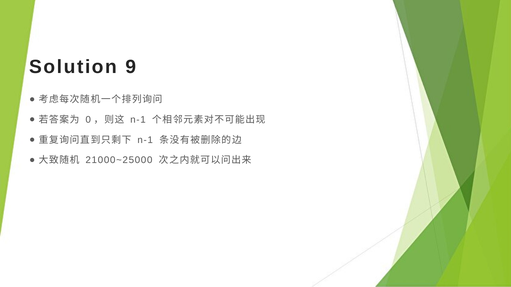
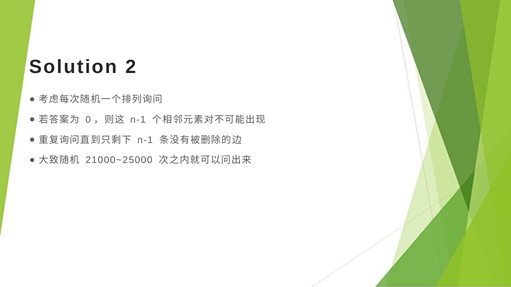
9: 9 -> 2 (131, 67)
